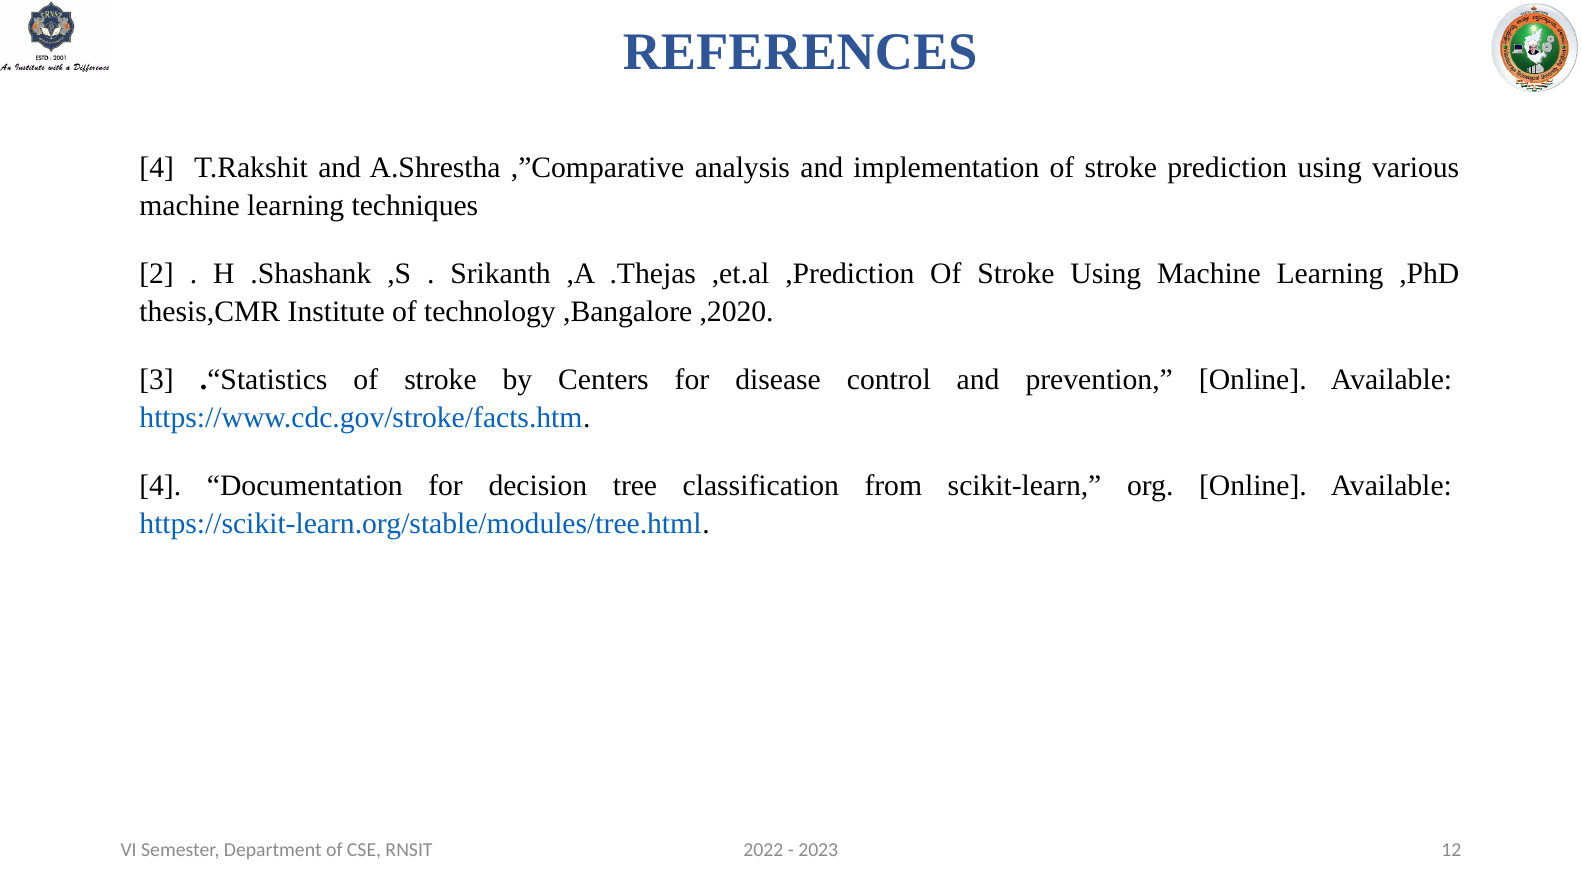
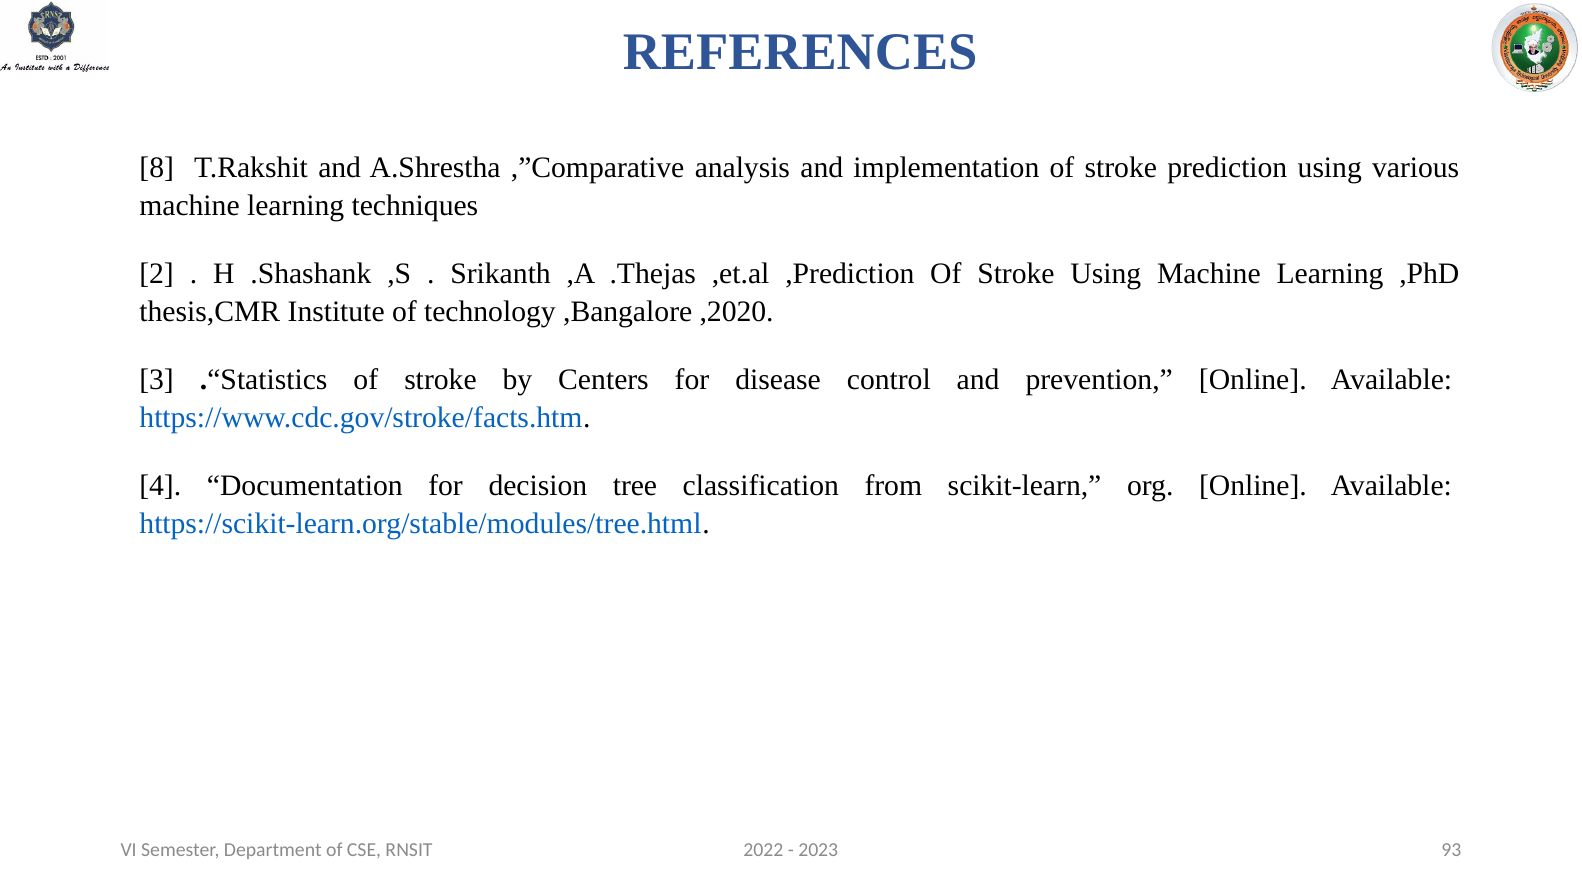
4: 4 -> 8 (157, 168)
12: 12 -> 93 (1451, 850)
